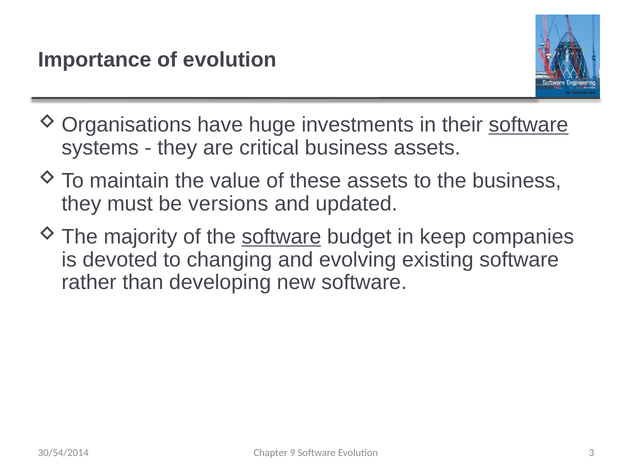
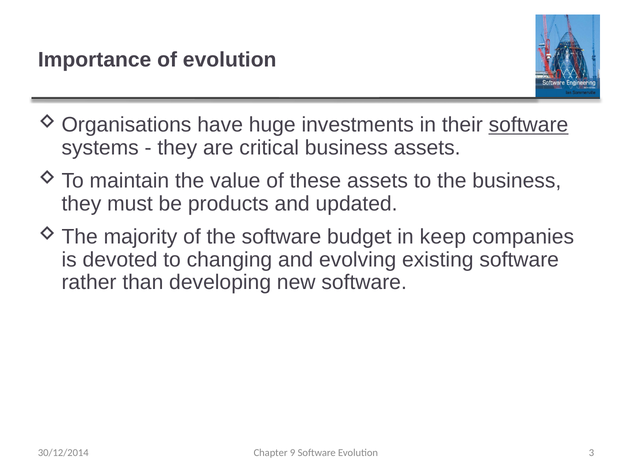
versions: versions -> products (228, 204)
software underline: present -> none (281, 237)
30/54/2014: 30/54/2014 -> 30/12/2014 (63, 453)
